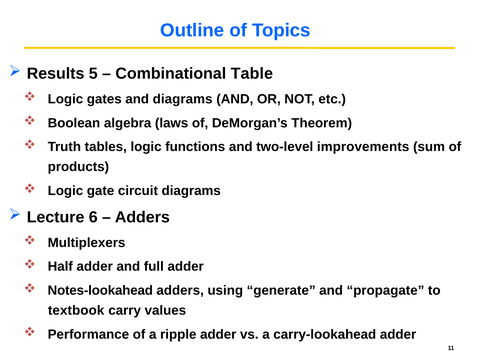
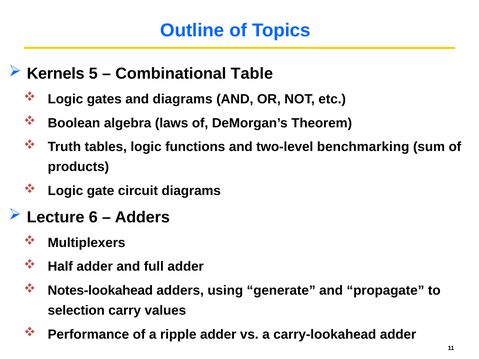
Results: Results -> Kernels (56, 74)
improvements: improvements -> benchmarking (363, 147)
textbook: textbook -> selection (76, 311)
